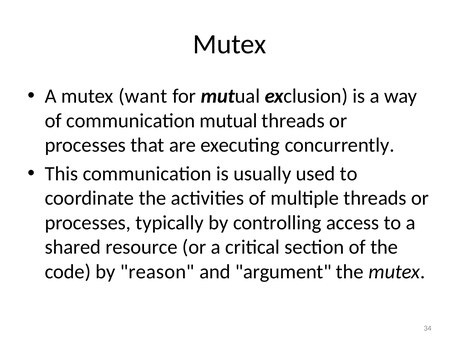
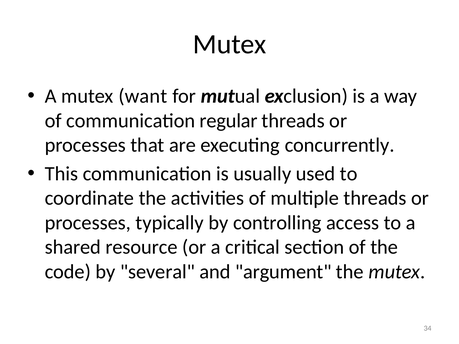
communication mutual: mutual -> regular (229, 121)
reason: reason -> several (157, 272)
